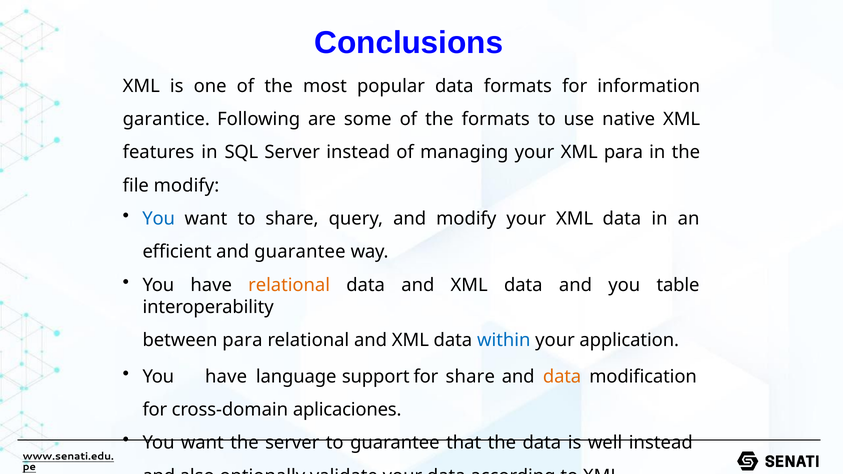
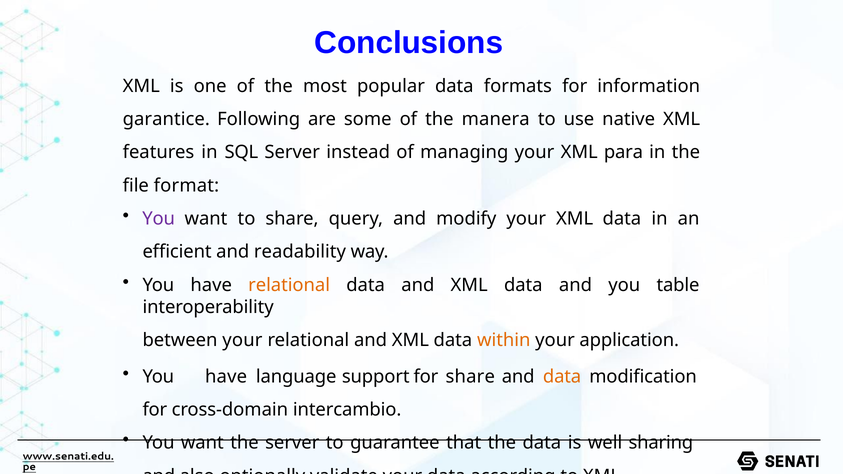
the formats: formats -> manera (496, 119)
file modify: modify -> format (186, 186)
You colour: blue -> purple (159, 219)
and guarantee: guarantee -> readability (300, 252)
between para: para -> your (242, 341)
within colour: blue -> orange (504, 341)
aplicaciones: aplicaciones -> intercambio (347, 410)
well instead: instead -> sharing (661, 443)
